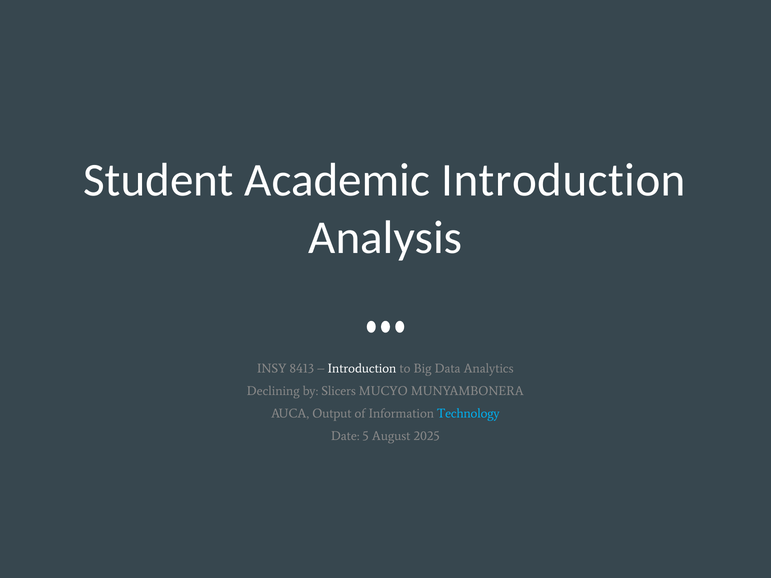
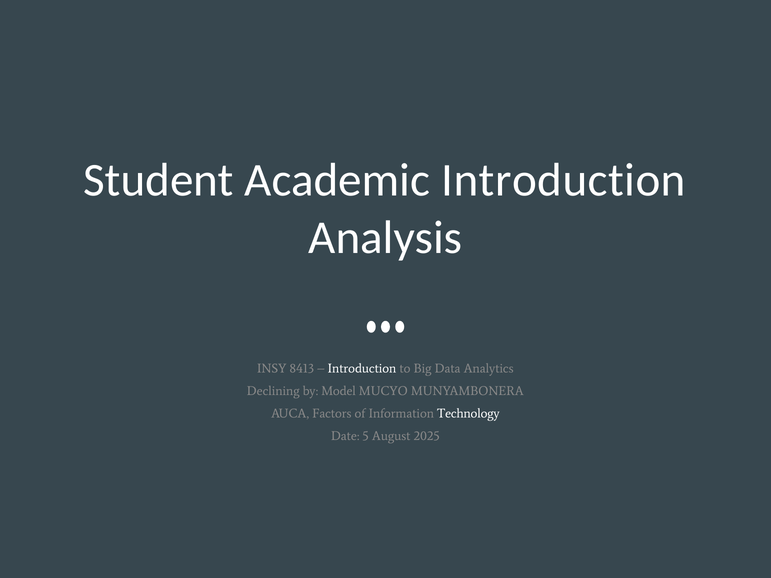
Slicers: Slicers -> Model (339, 391)
Output: Output -> Factors (332, 414)
Technology colour: light blue -> white (468, 414)
